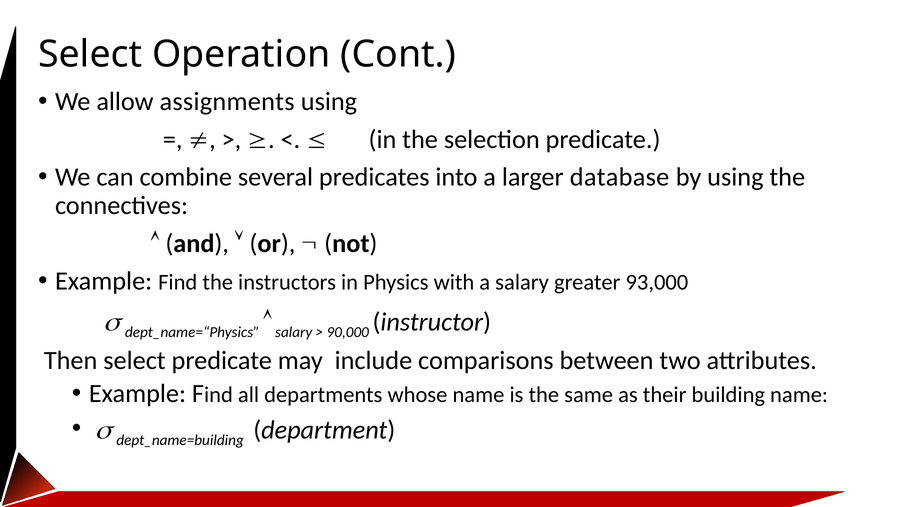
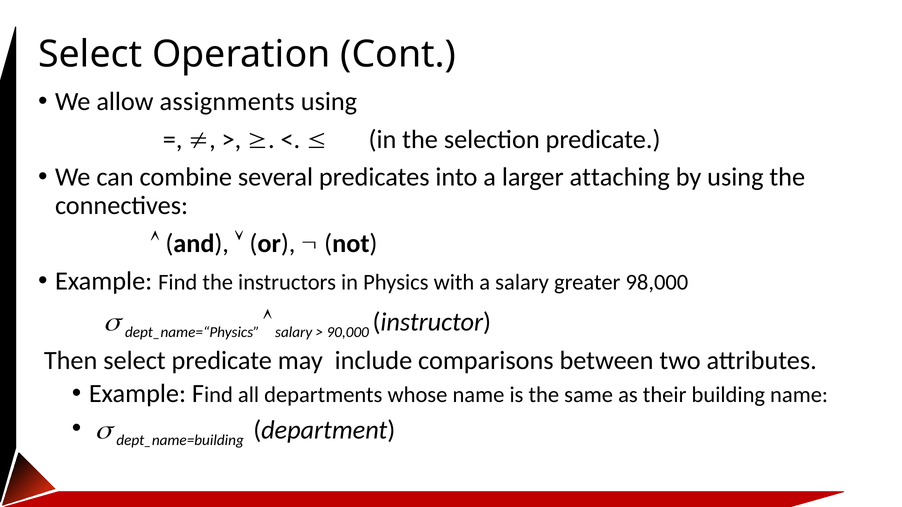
database: database -> attaching (620, 177)
93,000: 93,000 -> 98,000 (657, 283)
